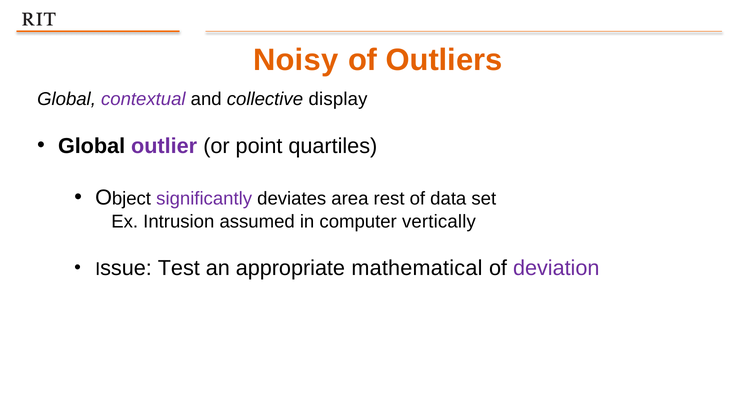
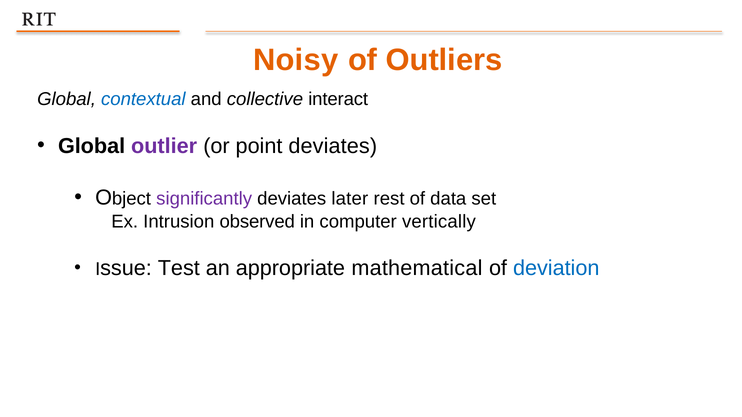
contextual colour: purple -> blue (143, 99)
display: display -> interact (338, 99)
point quartiles: quartiles -> deviates (333, 146)
area: area -> later (350, 199)
assumed: assumed -> observed (257, 222)
deviation colour: purple -> blue (556, 269)
